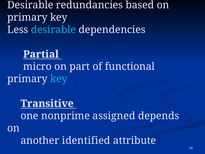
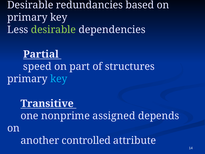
desirable colour: light blue -> light green (53, 30)
micro: micro -> speed (37, 66)
functional: functional -> structures (130, 66)
identified: identified -> controlled (86, 140)
